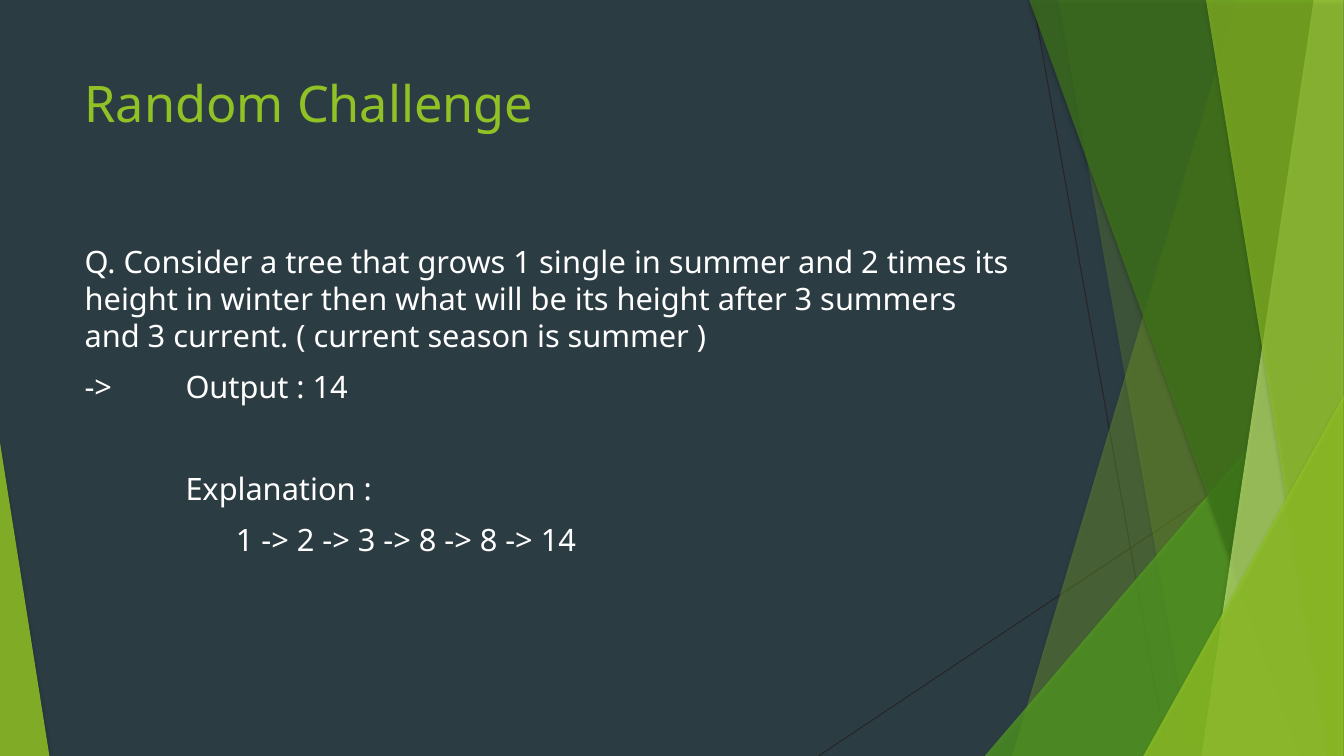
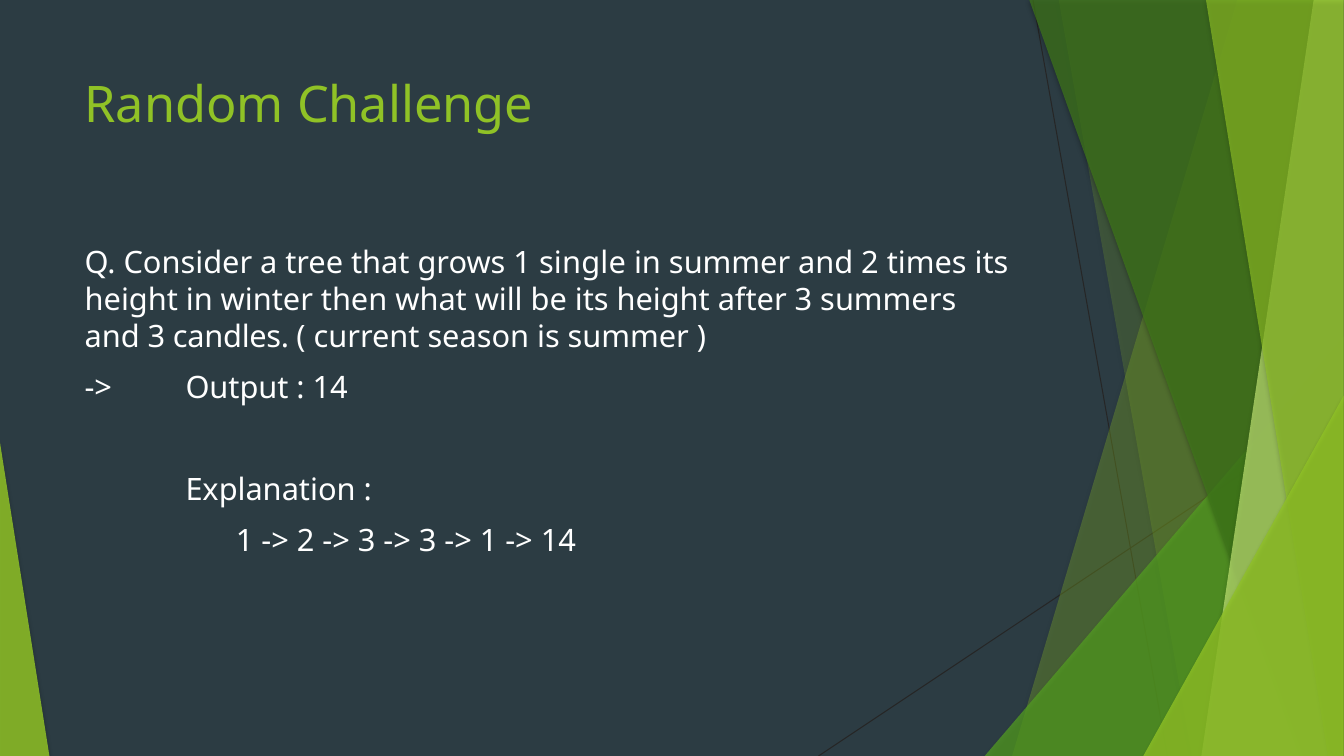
3 current: current -> candles (231, 338)
8: 8 -> 3 (428, 541)
8: 8 -> 1 (489, 541)
